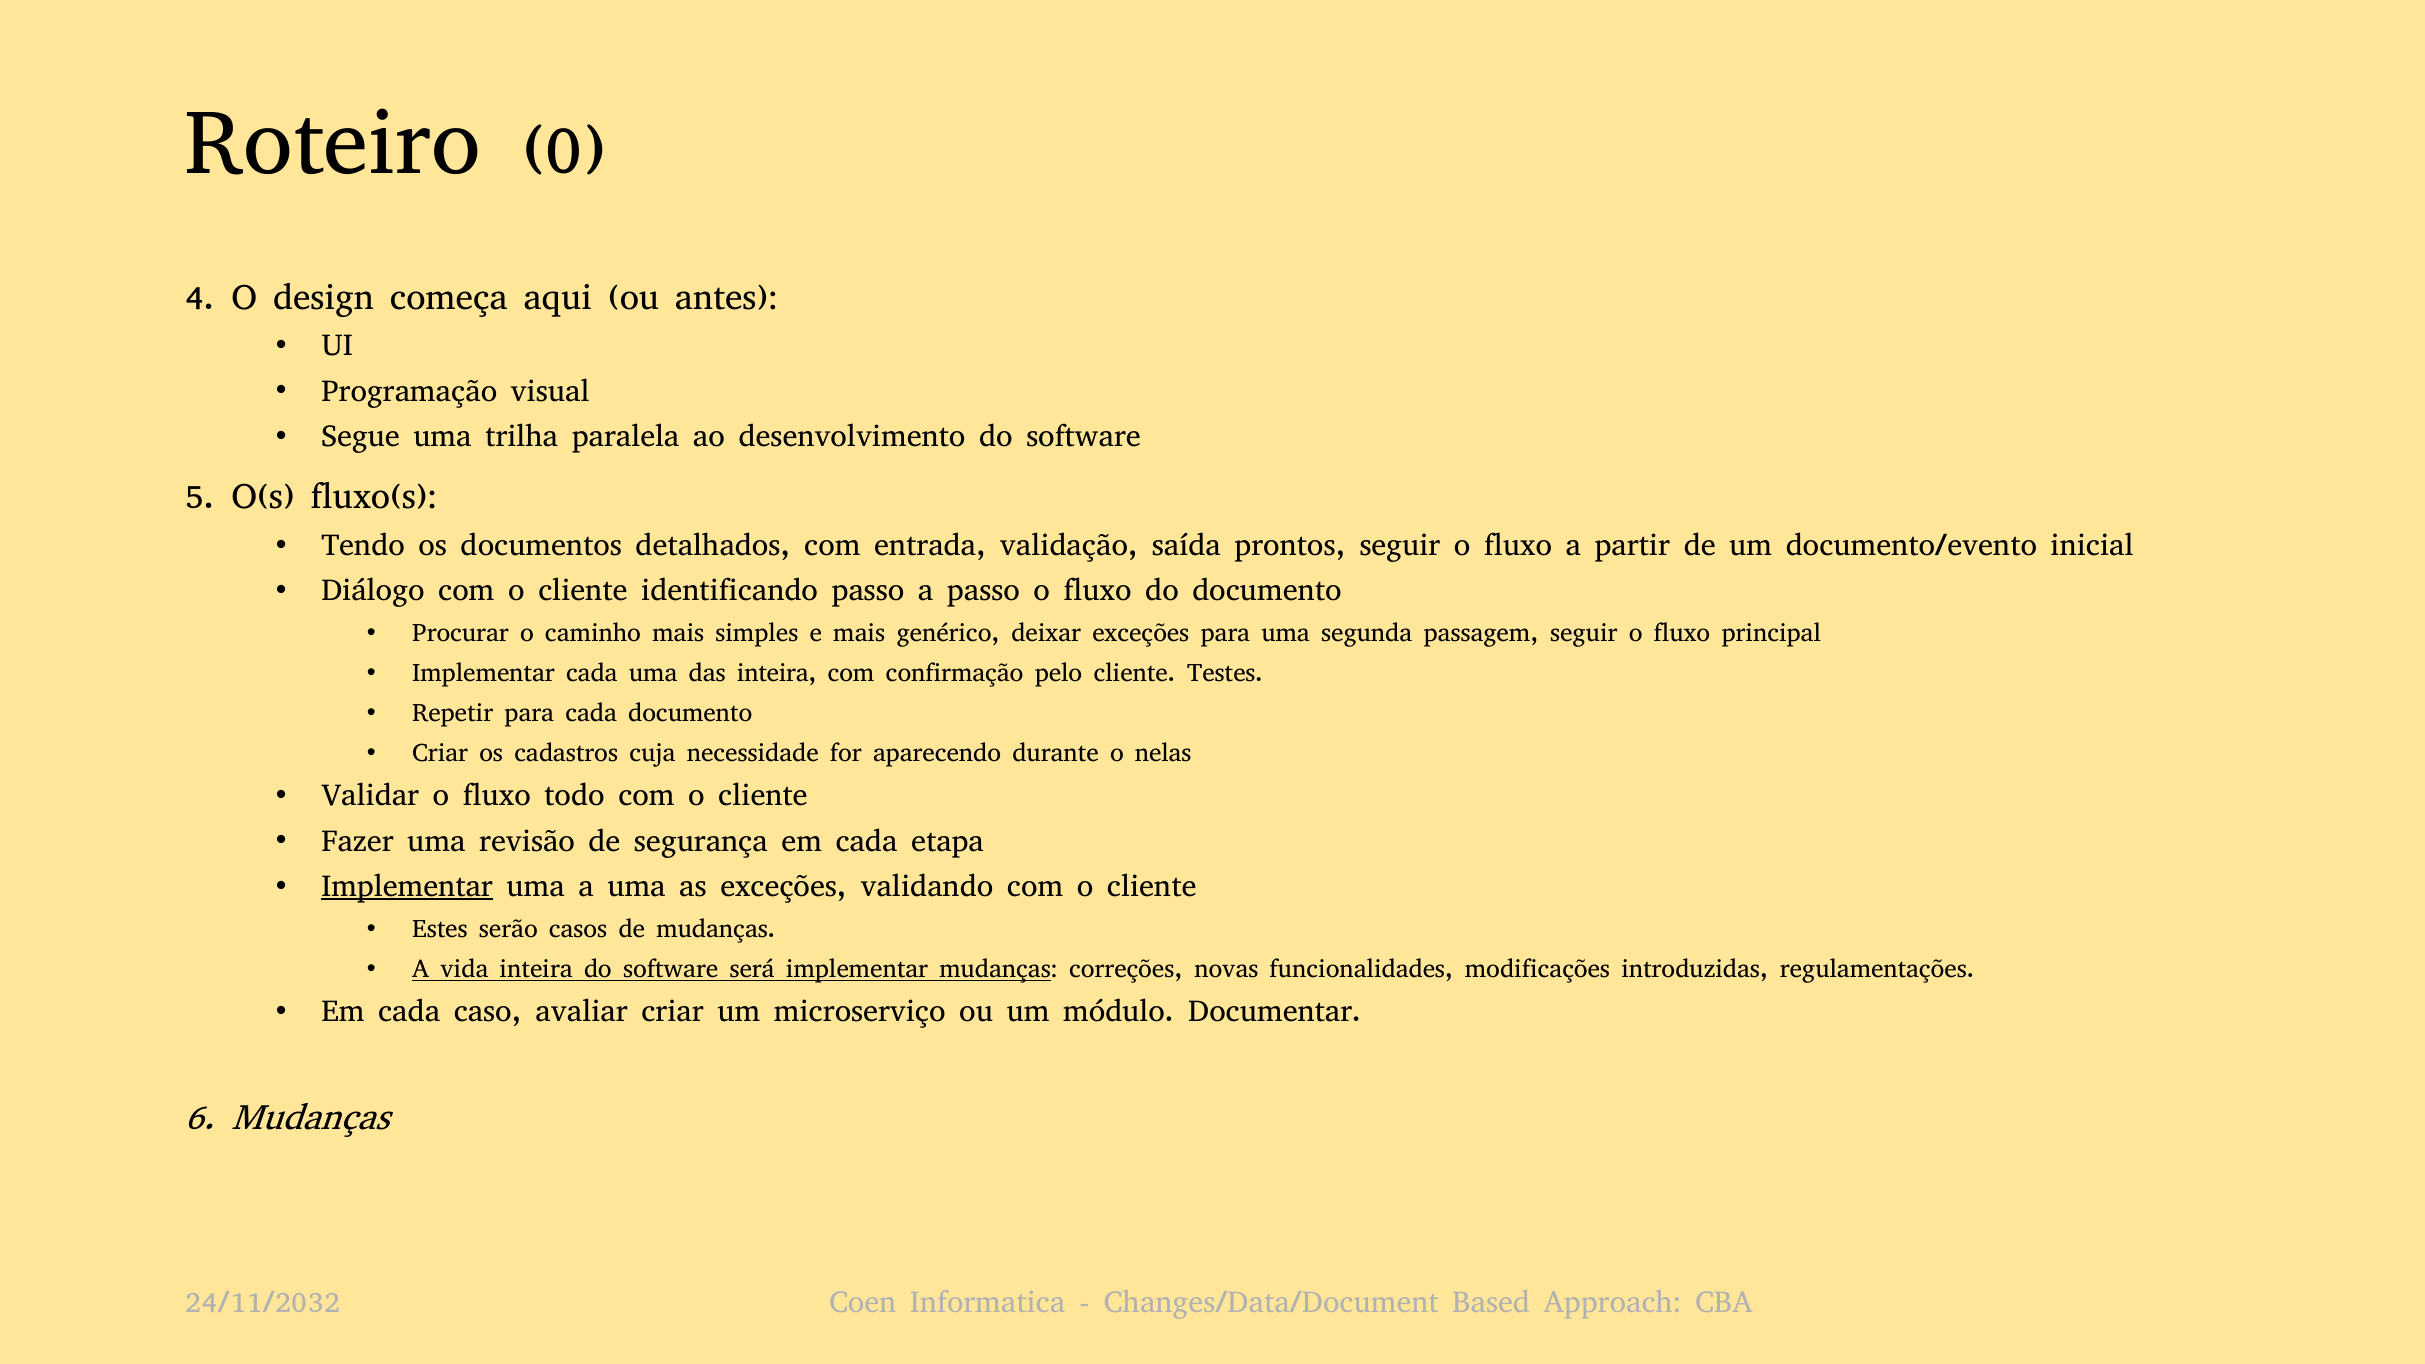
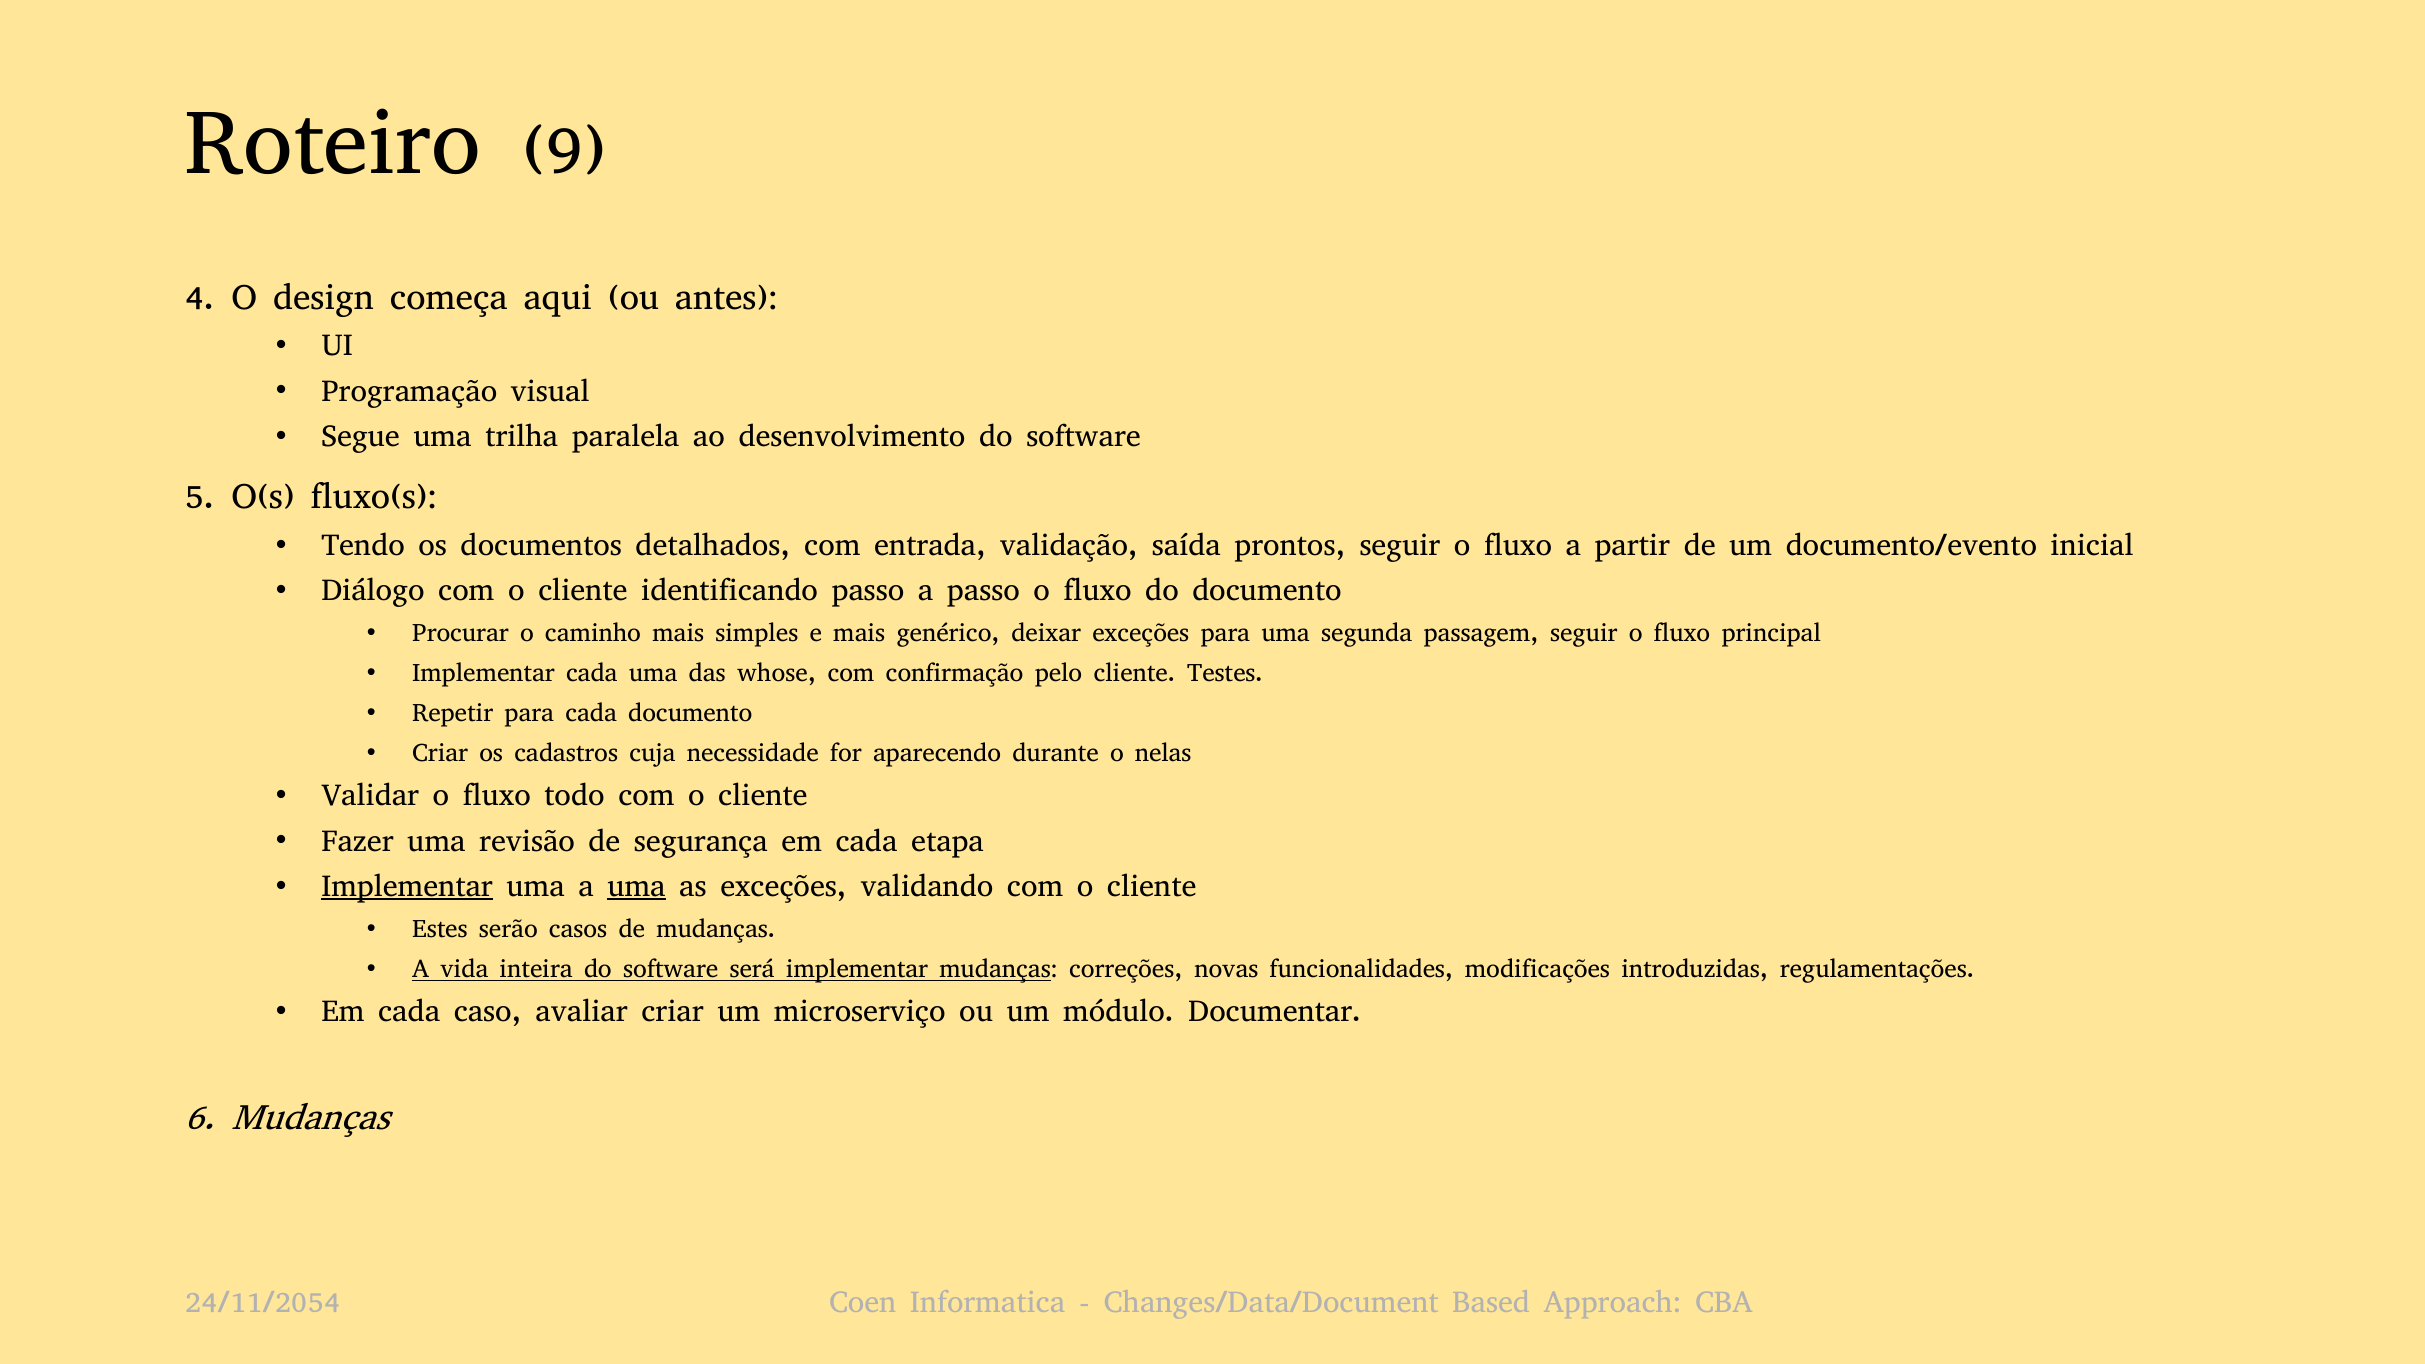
0: 0 -> 9 (565, 150)
das inteira: inteira -> whose (777, 673)
uma underline: none -> present (637, 886)
24/11/2032: 24/11/2032 -> 24/11/2054 (263, 1303)
